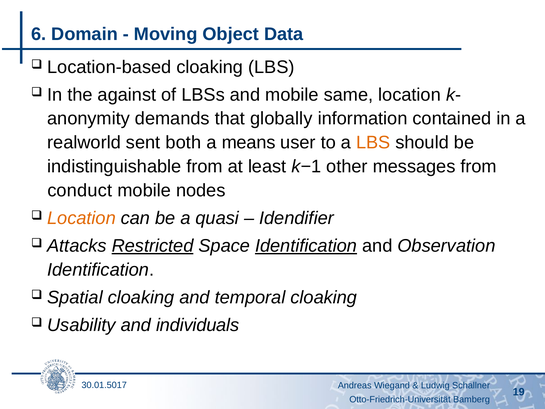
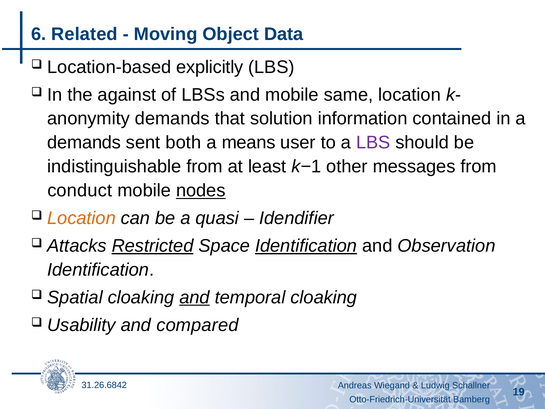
Domain: Domain -> Related (84, 34)
Location-based cloaking: cloaking -> explicitly (210, 67)
globally: globally -> solution (281, 119)
realworld: realworld -> demands (84, 143)
LBS colour: orange -> purple (373, 143)
nodes underline: none -> present (201, 190)
and underline: none -> present (195, 297)
individuals: individuals -> compared (197, 325)
30.01.5017: 30.01.5017 -> 31.26.6842 (104, 385)
